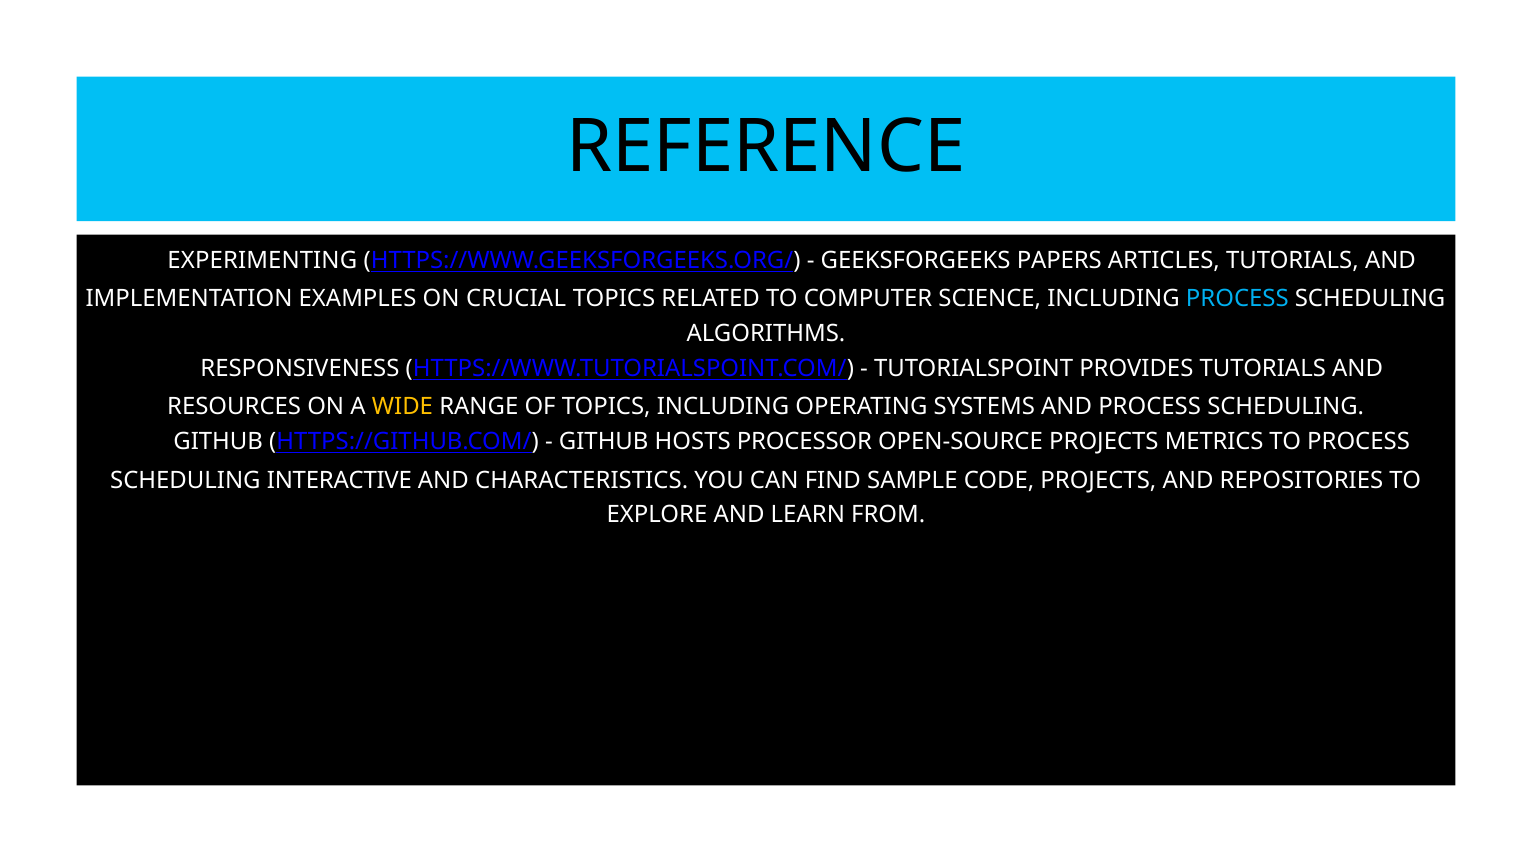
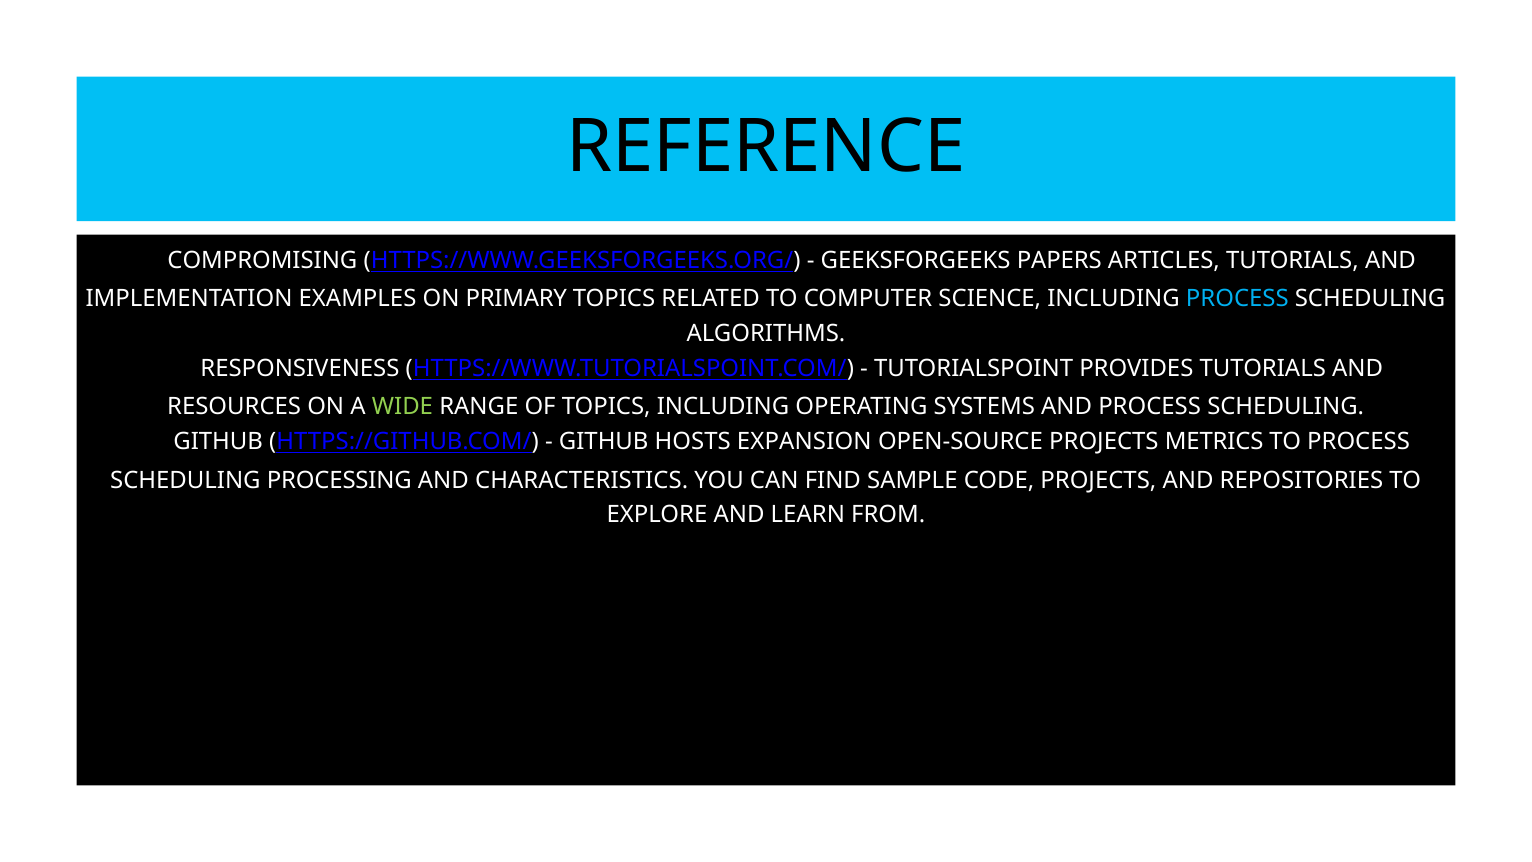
EXPERIMENTING: EXPERIMENTING -> COMPROMISING (262, 260)
CRUCIAL: CRUCIAL -> PRIMARY (516, 299)
WIDE colour: yellow -> light green (402, 407)
PROCESSOR: PROCESSOR -> EXPANSION (804, 442)
INTERACTIVE: INTERACTIVE -> PROCESSING (339, 480)
